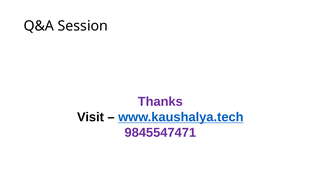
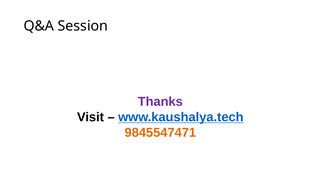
9845547471 colour: purple -> orange (160, 132)
